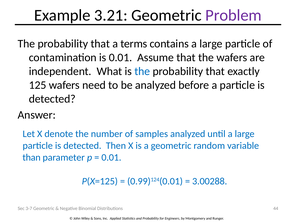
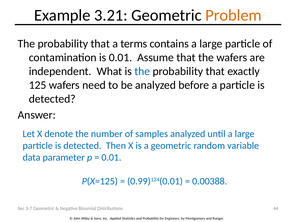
Problem colour: purple -> orange (234, 15)
than: than -> data (32, 158)
3.00288: 3.00288 -> 0.00388 (210, 181)
